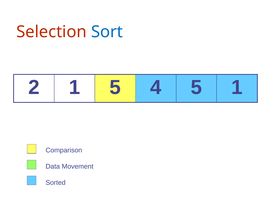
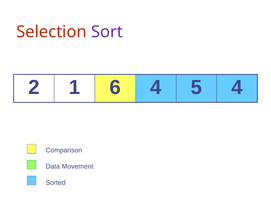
Sort colour: blue -> purple (107, 32)
1 5: 5 -> 6 (115, 88)
5 1: 1 -> 4 (237, 88)
